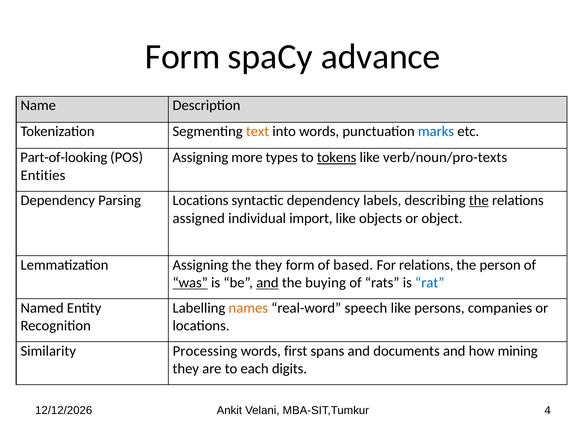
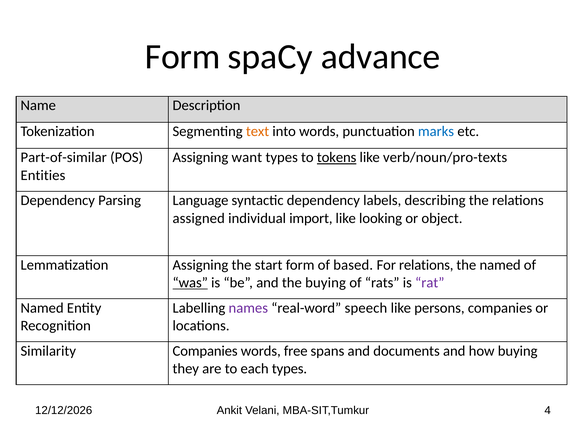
Part-of-looking: Part-of-looking -> Part-of-similar (64, 158)
more: more -> want (247, 158)
Parsing Locations: Locations -> Language (201, 201)
the underline: present -> none (479, 201)
objects: objects -> looking (381, 219)
the they: they -> start (269, 265)
the person: person -> named (500, 265)
and underline: present -> none (267, 283)
rat colour: blue -> purple (430, 283)
names colour: orange -> purple (248, 308)
Similarity Processing: Processing -> Companies (205, 351)
first: first -> free (296, 351)
how mining: mining -> buying (518, 351)
each digits: digits -> types (289, 369)
